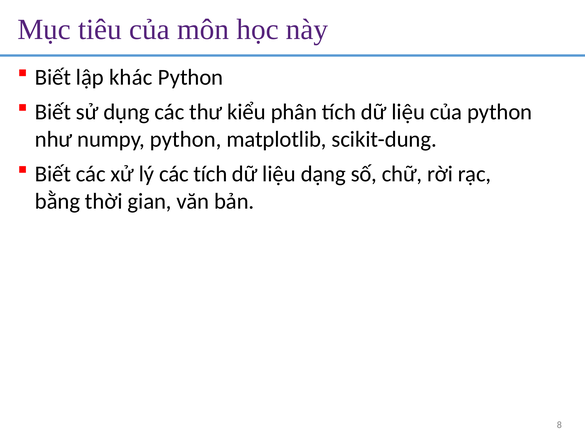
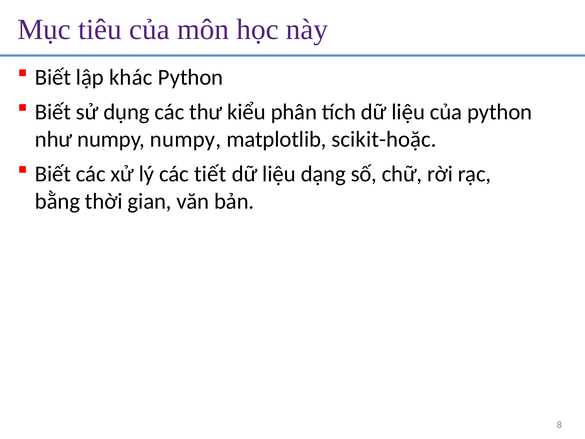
numpy python: python -> numpy (186, 139)
scikit-dung: scikit-dung -> scikit-hoặc (384, 139)
các tích: tích -> tiết (210, 174)
